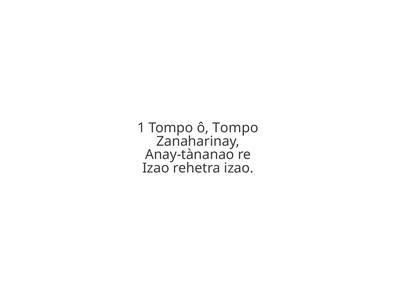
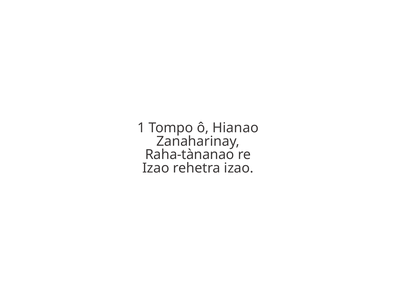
ô Tompo: Tompo -> Hianao (235, 128)
Anay-tànanao: Anay-tànanao -> Raha-tànanao (190, 155)
